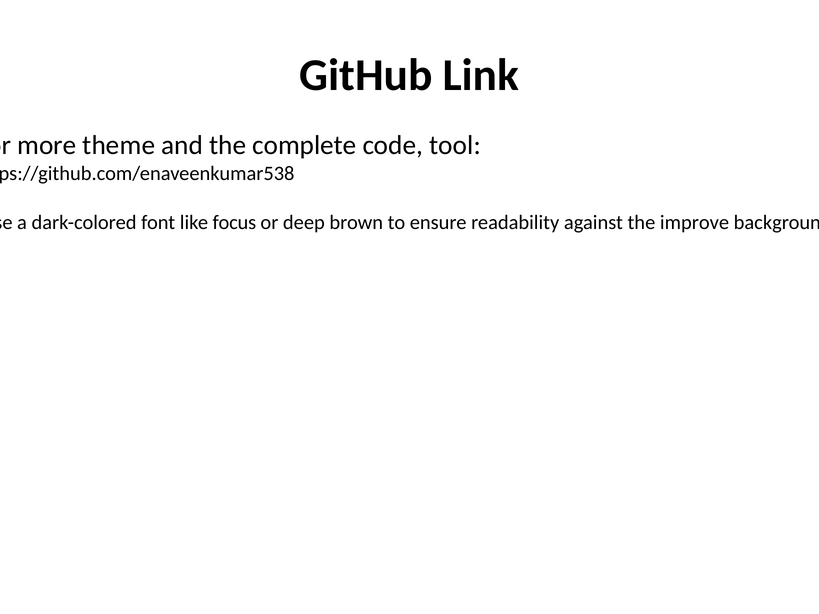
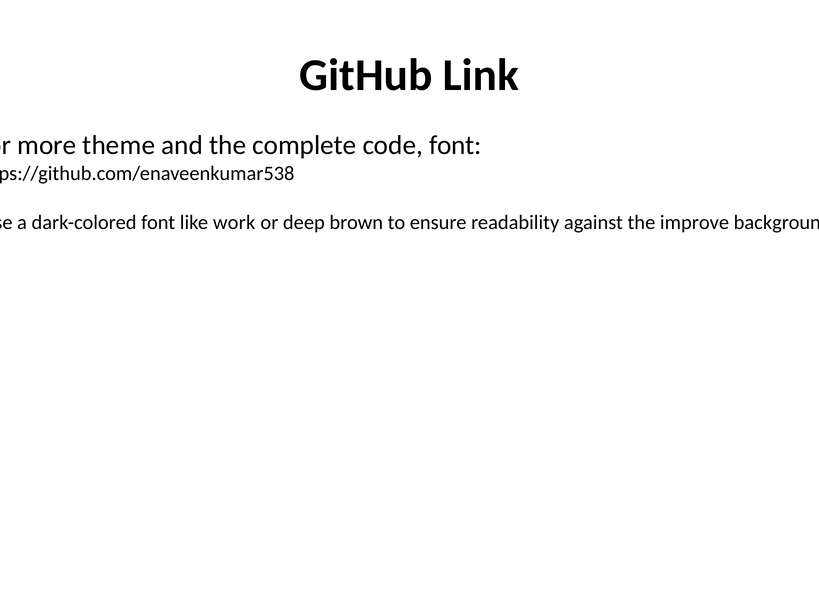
code tool: tool -> font (455, 145)
focus: focus -> work (234, 222)
